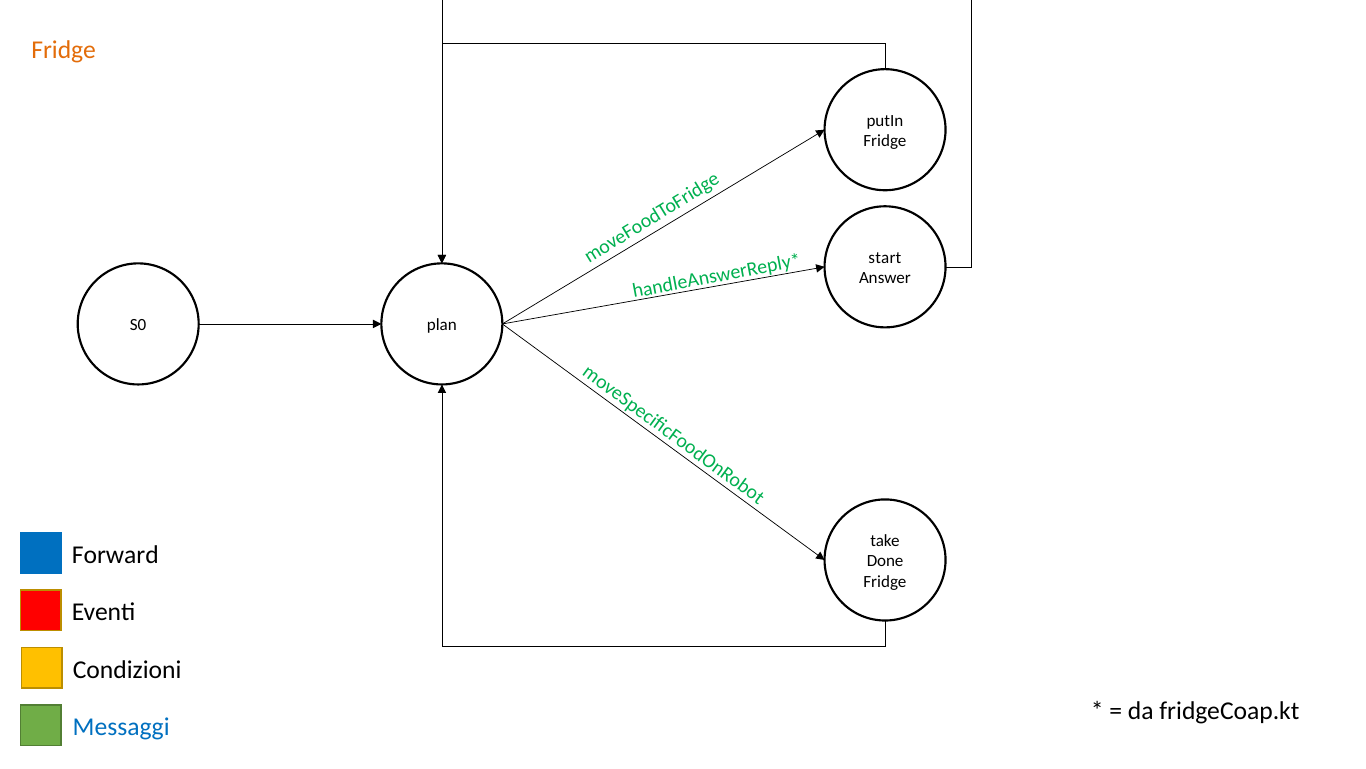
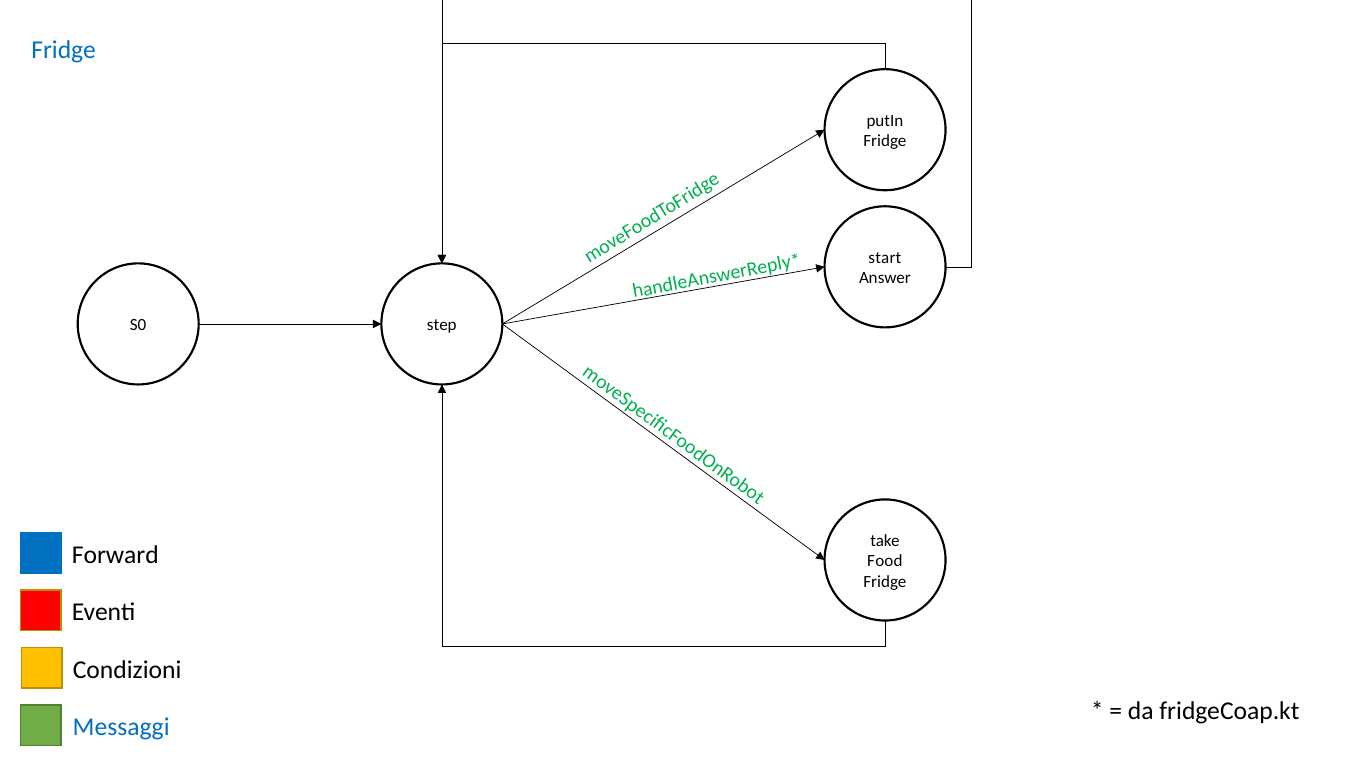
Fridge colour: orange -> blue (64, 50)
plan: plan -> step (442, 325)
Done: Done -> Food (885, 561)
